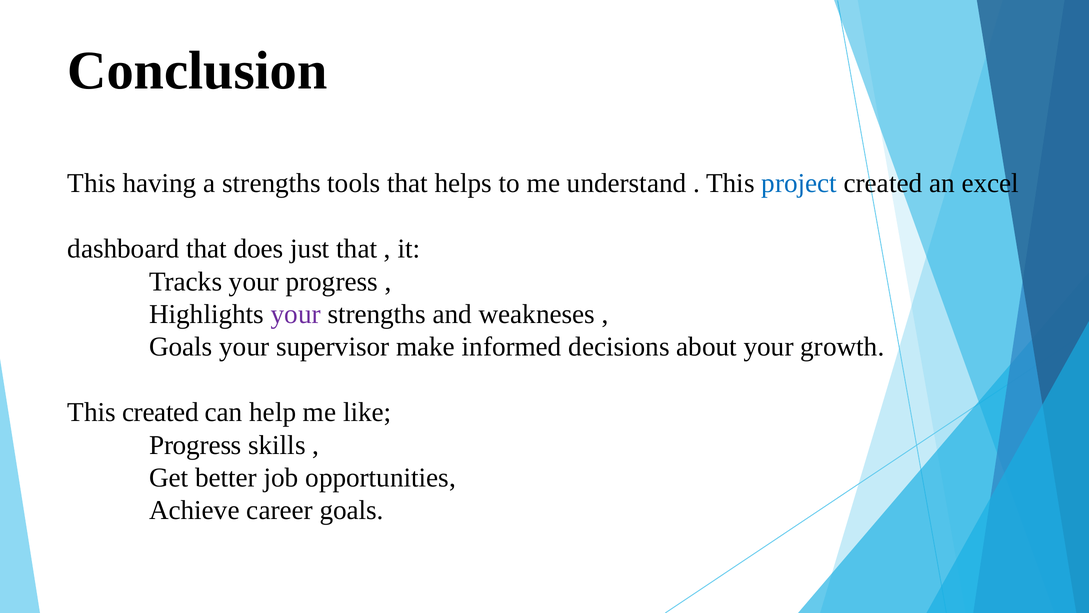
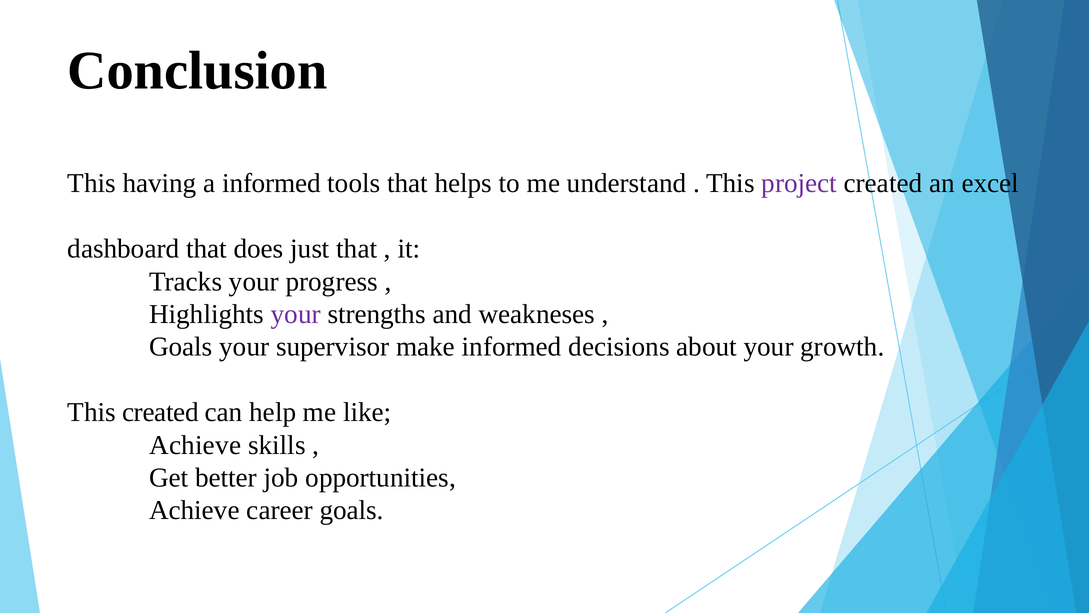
a strengths: strengths -> informed (272, 183)
project colour: blue -> purple (799, 183)
Progress: Progress -> Achieve (195, 445)
